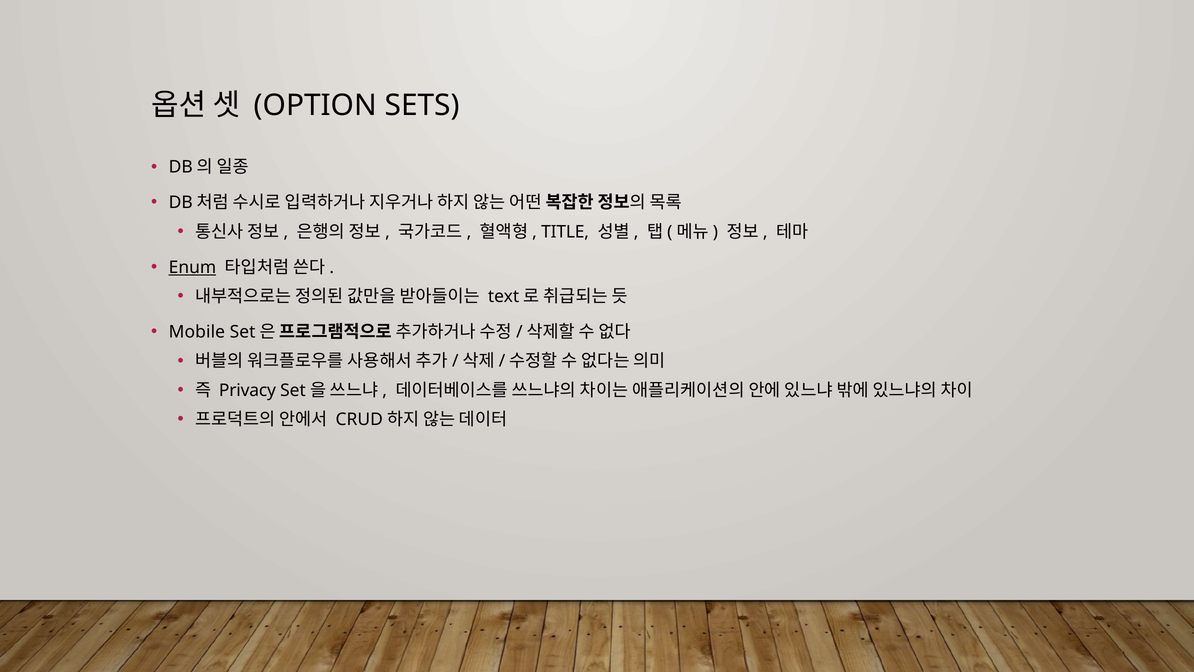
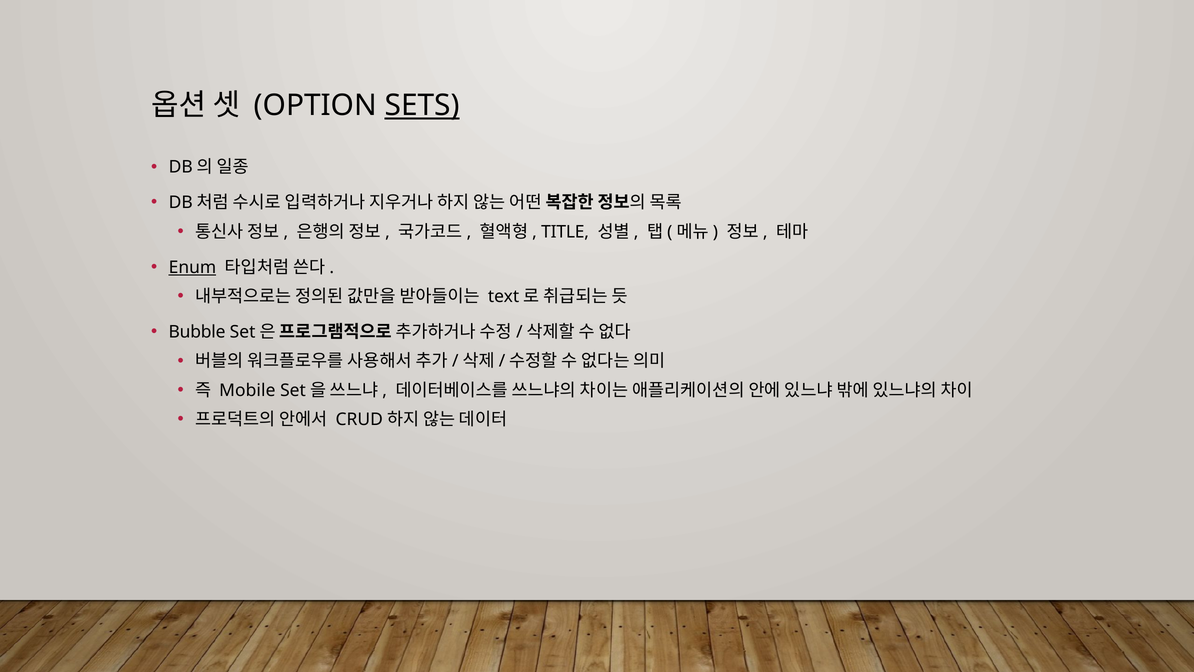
SETS underline: none -> present (422, 106)
Mobile: Mobile -> Bubble (197, 332)
Privacy: Privacy -> Mobile (247, 390)
